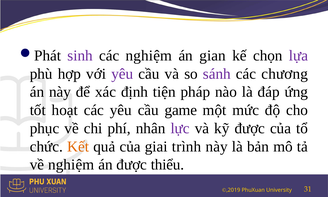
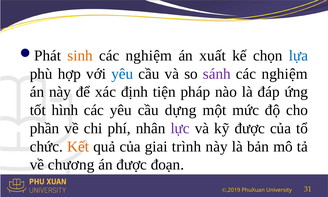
sinh colour: purple -> orange (80, 56)
gian: gian -> xuất (213, 56)
lựa colour: purple -> blue (298, 56)
yêu colour: purple -> blue (122, 74)
chương: chương -> nghiệm (285, 74)
hoạt: hoạt -> hình (65, 110)
game: game -> dựng (181, 110)
phục: phục -> phần (45, 129)
về nghiệm: nghiệm -> chương (71, 165)
thiểu: thiểu -> đoạn (167, 165)
